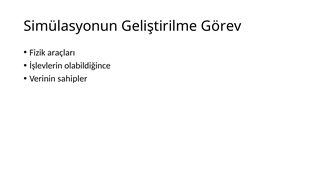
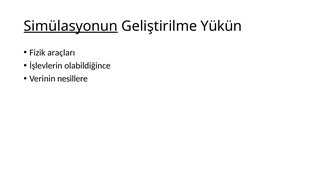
Simülasyonun underline: none -> present (71, 26)
Görev: Görev -> Yükün (221, 26)
sahipler: sahipler -> nesillere (72, 78)
